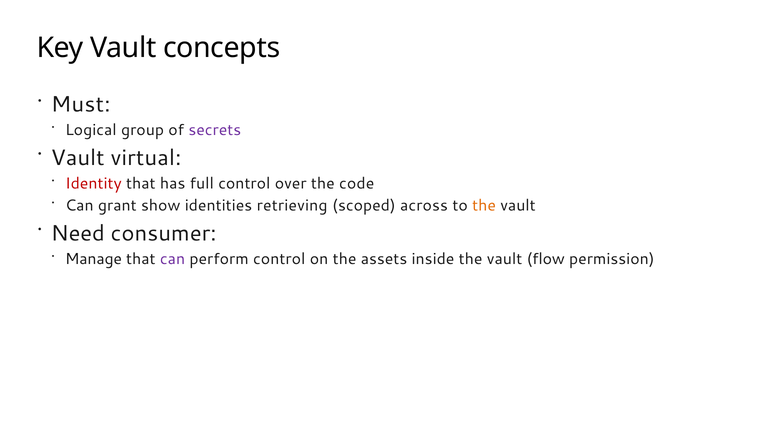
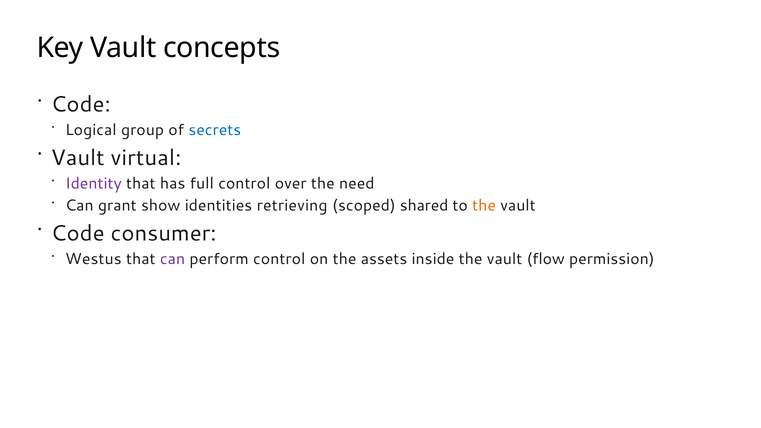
Must: Must -> Code (81, 104)
secrets colour: purple -> blue (215, 130)
Identity colour: red -> purple (93, 183)
code: code -> need (357, 183)
across: across -> shared (424, 206)
Need: Need -> Code (78, 233)
Manage: Manage -> Westus (93, 259)
